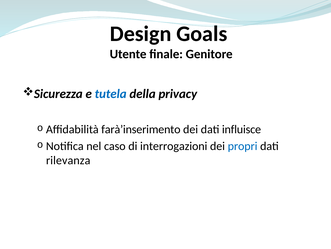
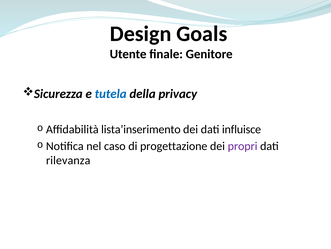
farà’inserimento: farà’inserimento -> lista’inserimento (141, 129)
interrogazioni: interrogazioni -> progettazione (174, 146)
propri colour: blue -> purple (243, 146)
